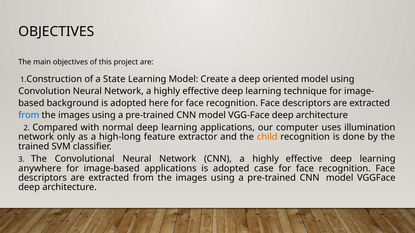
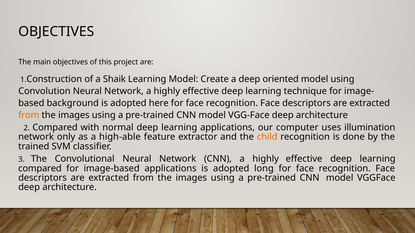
State: State -> Shaik (114, 79)
from colour: blue -> orange (29, 115)
high-long: high-long -> high-able (120, 137)
anywhere: anywhere -> compared (40, 169)
case: case -> long (264, 169)
